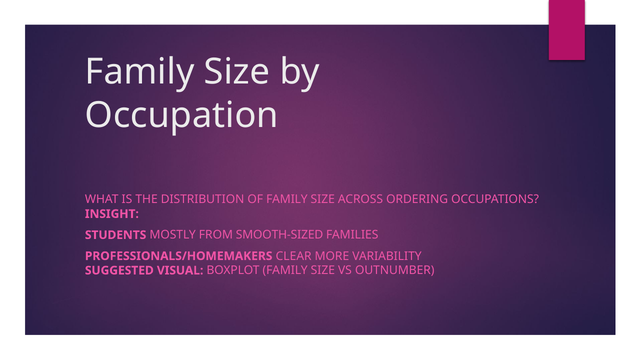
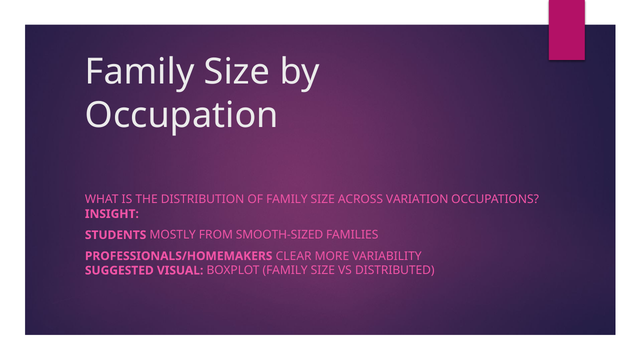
ORDERING: ORDERING -> VARIATION (417, 200)
OUTNUMBER: OUTNUMBER -> DISTRIBUTED (395, 271)
